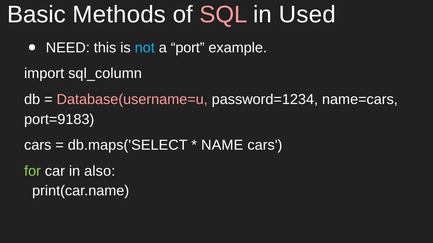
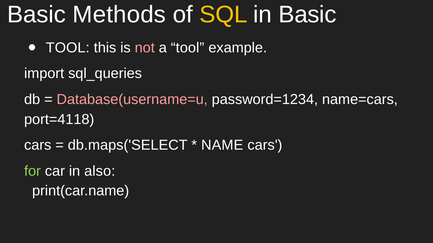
SQL colour: pink -> yellow (224, 15)
in Used: Used -> Basic (308, 15)
NEED: NEED -> TOOL (68, 48)
not colour: light blue -> pink (145, 48)
a port: port -> tool (188, 48)
sql_column: sql_column -> sql_queries (105, 74)
port=9183: port=9183 -> port=4118 (59, 120)
